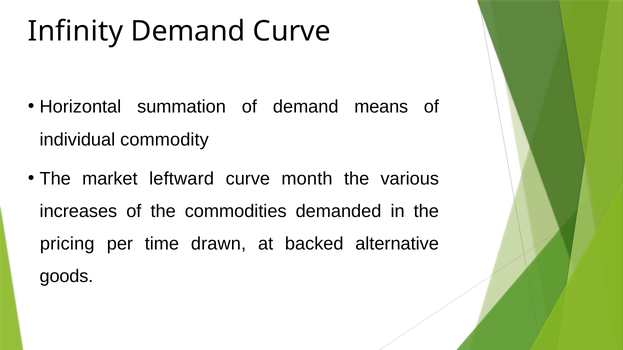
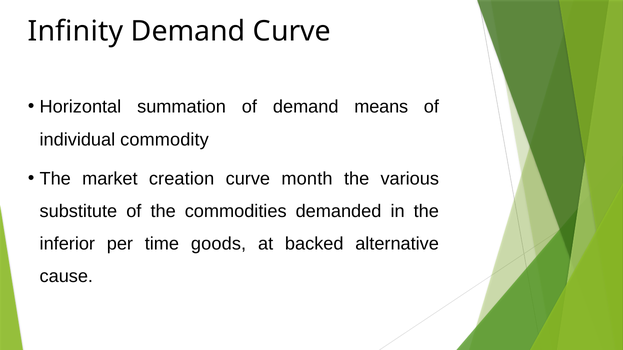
leftward: leftward -> creation (182, 179)
increases: increases -> substitute (78, 211)
pricing: pricing -> inferior (67, 244)
drawn: drawn -> goods (219, 244)
goods: goods -> cause (66, 277)
